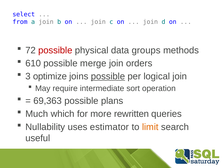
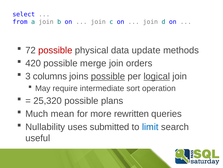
groups: groups -> update (146, 50)
610: 610 -> 420 (33, 63)
optimize: optimize -> columns (50, 76)
logical underline: none -> present (157, 76)
69,363: 69,363 -> 25,320 (48, 100)
which: which -> mean (63, 113)
estimator: estimator -> submitted (110, 126)
limit colour: orange -> blue (150, 126)
